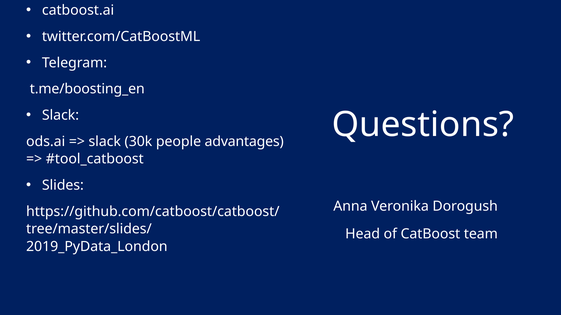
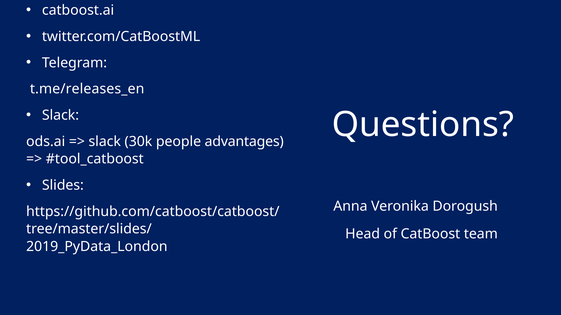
t.me/boosting_en: t.me/boosting_en -> t.me/releases_en (87, 89)
